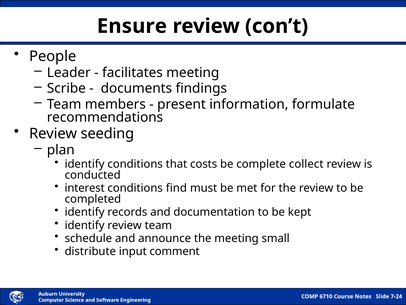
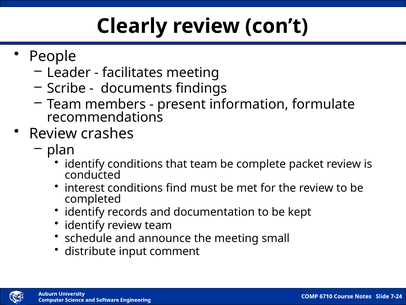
Ensure: Ensure -> Clearly (132, 26)
seeding: seeding -> crashes (107, 133)
that costs: costs -> team (204, 164)
collect: collect -> packet (306, 164)
